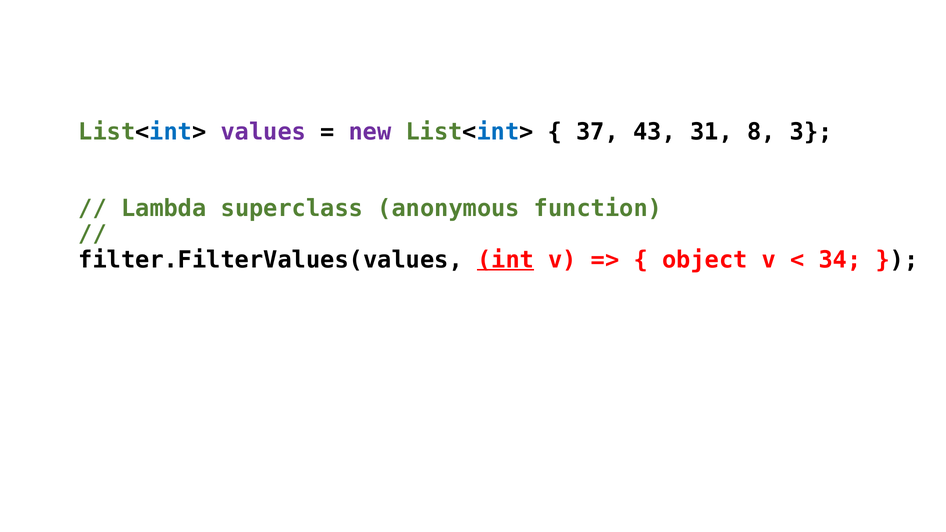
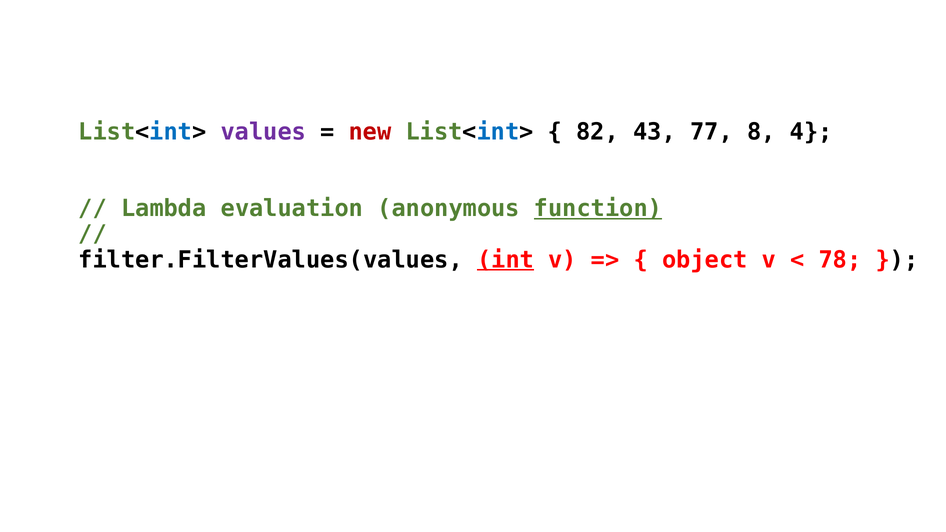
new colour: purple -> red (370, 132)
37: 37 -> 82 (598, 132)
31: 31 -> 77 (711, 132)
3: 3 -> 4 (811, 132)
superclass: superclass -> evaluation (292, 209)
function underline: none -> present (598, 209)
34: 34 -> 78 (840, 260)
